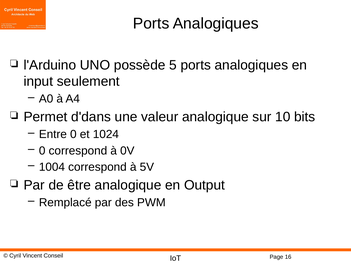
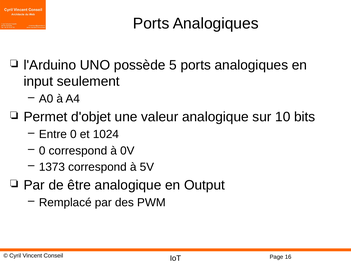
d'dans: d'dans -> d'objet (91, 117)
1004: 1004 -> 1373 (52, 167)
